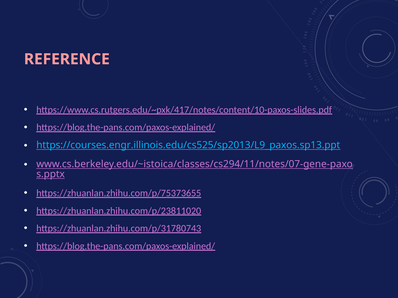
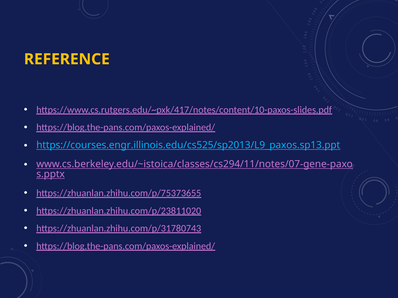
REFERENCE colour: pink -> yellow (67, 59)
